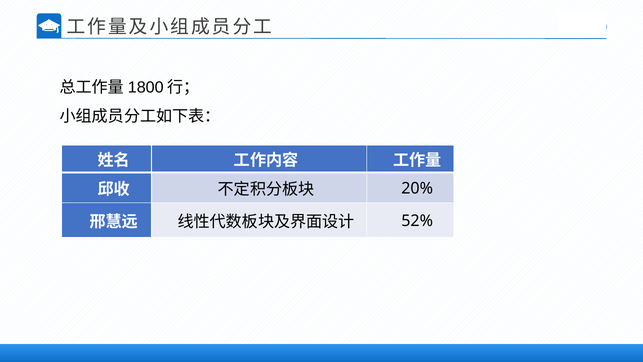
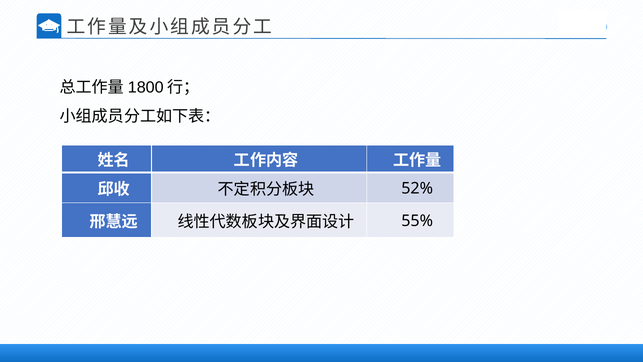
20%: 20% -> 52% (417, 188)
52%: 52% -> 55% (417, 221)
